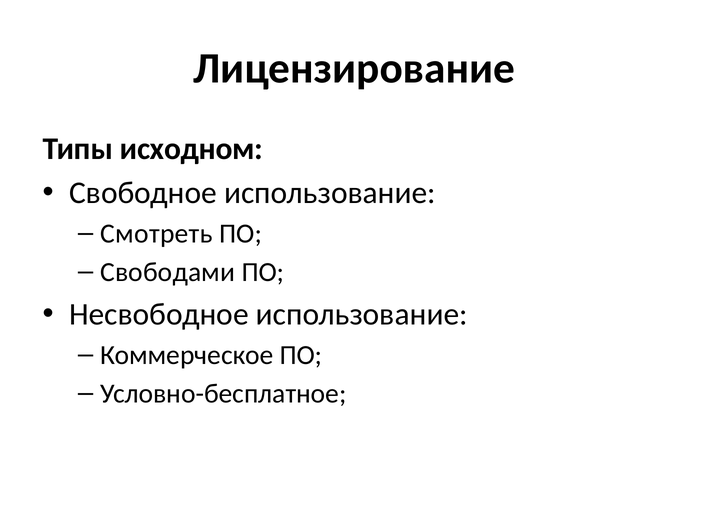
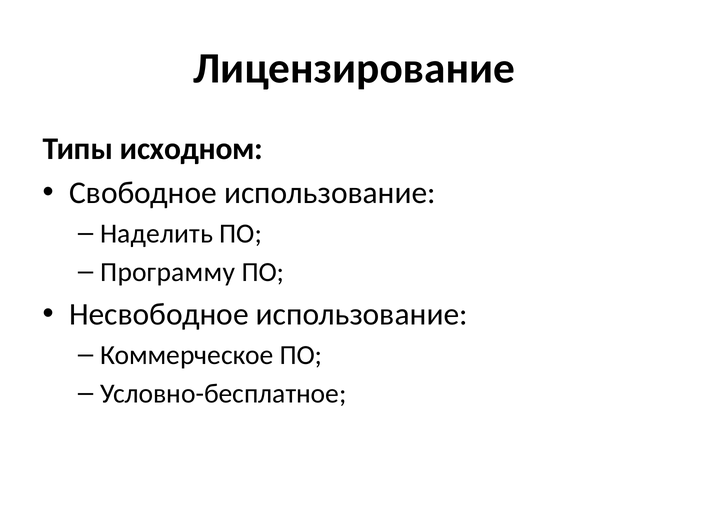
Смотреть: Смотреть -> Наделить (157, 234)
Свободами: Свободами -> Программу (168, 272)
